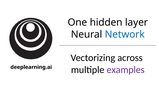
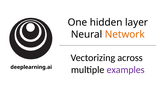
Network colour: blue -> orange (125, 34)
